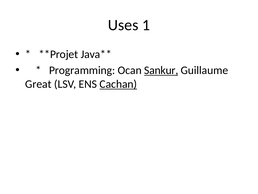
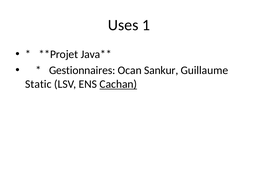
Programming: Programming -> Gestionnaires (82, 70)
Sankur underline: present -> none (161, 70)
Great: Great -> Static (38, 84)
